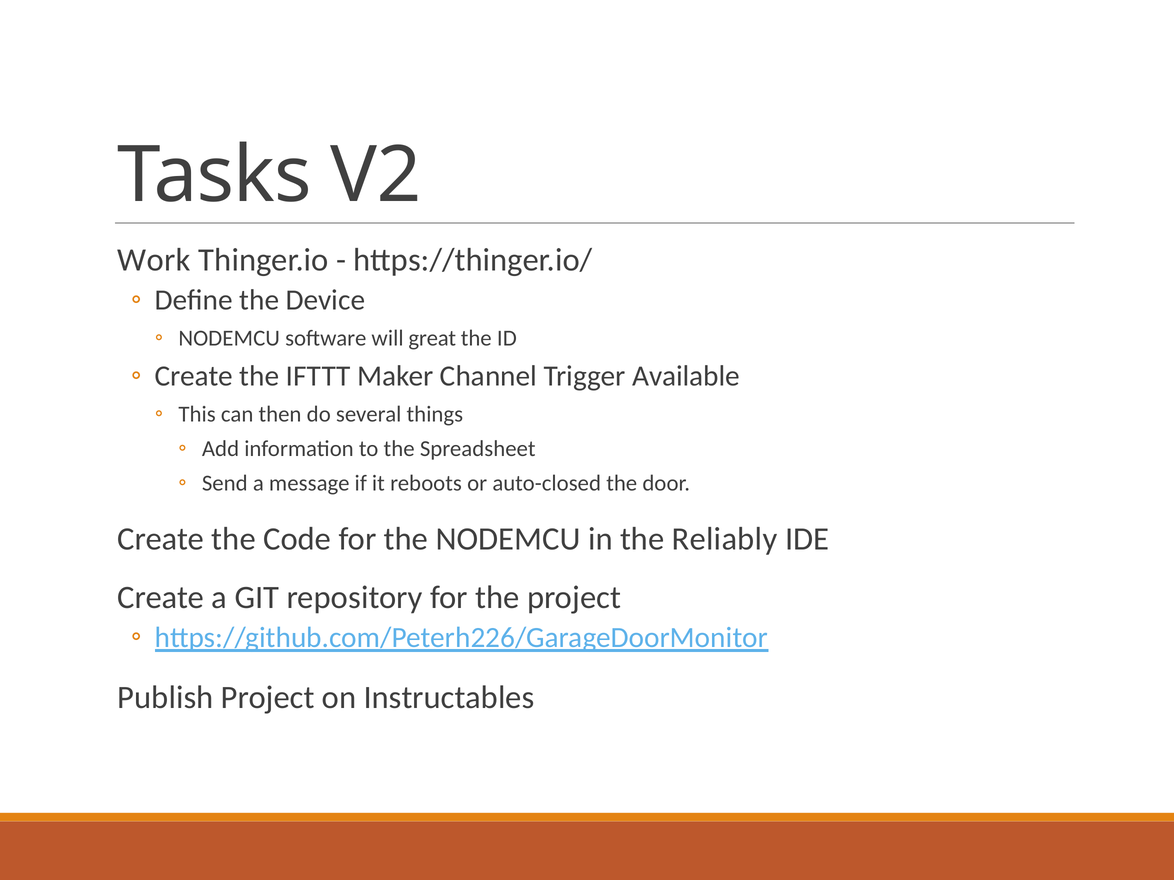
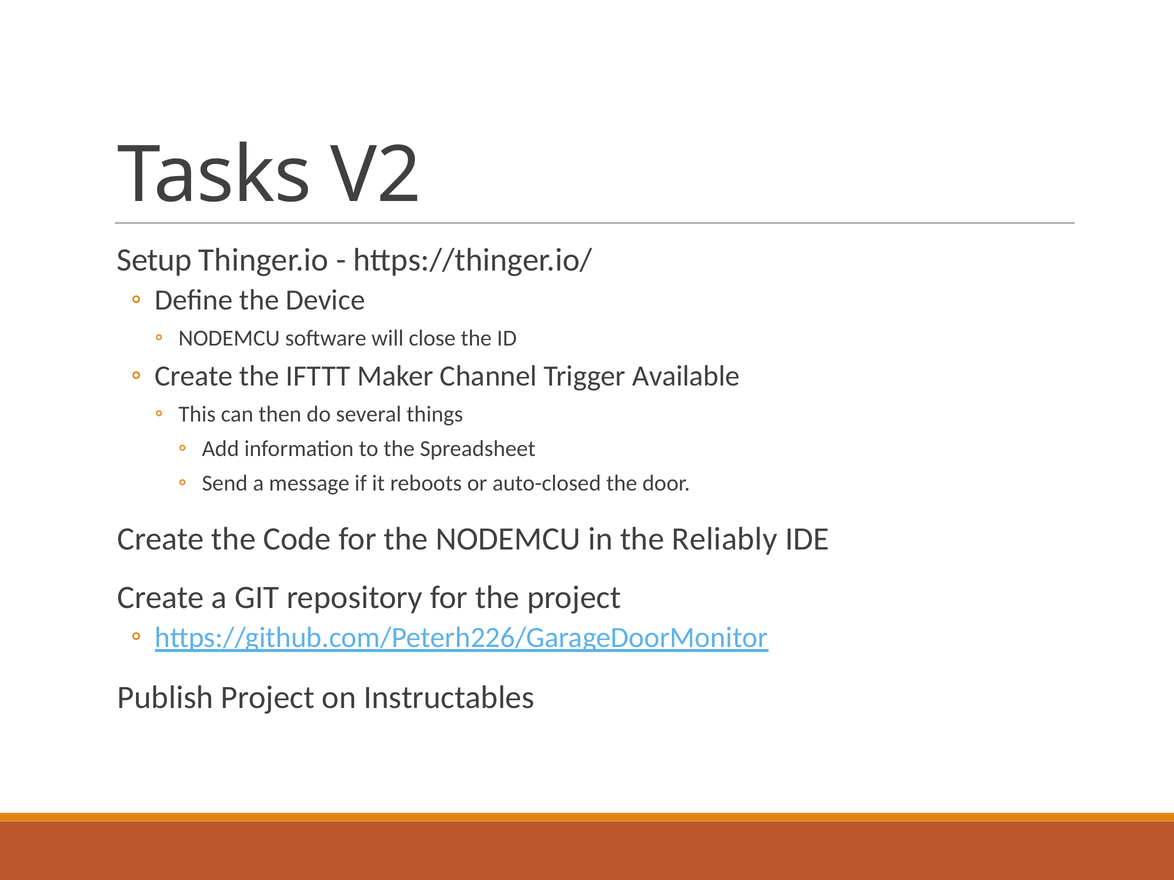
Work: Work -> Setup (154, 260)
great: great -> close (432, 338)
